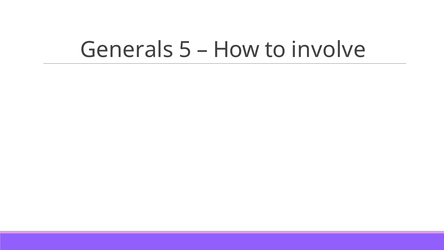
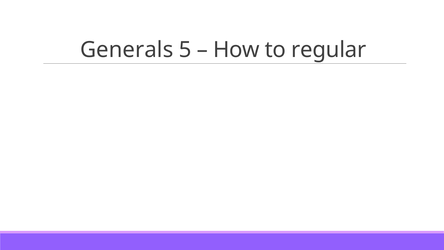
involve: involve -> regular (329, 50)
